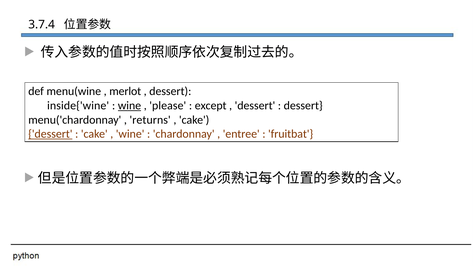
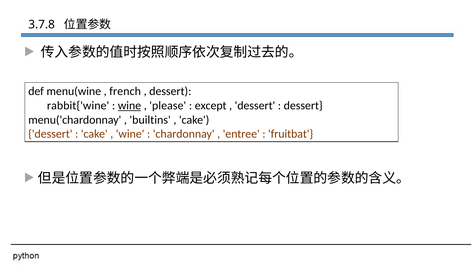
3.7.4: 3.7.4 -> 3.7.8 (42, 24)
merlot: merlot -> french (125, 91)
inside{'wine: inside{'wine -> rabbit{'wine (78, 106)
returns: returns -> builtins (150, 120)
dessert underline: present -> none (50, 134)
